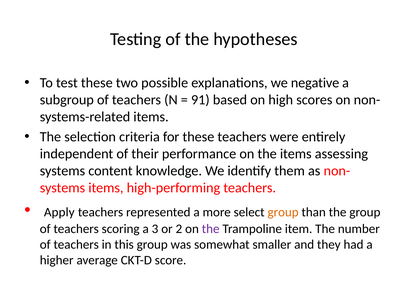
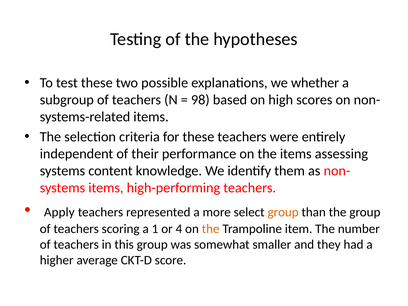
negative: negative -> whether (315, 83)
91: 91 -> 98 (200, 100)
3: 3 -> 1 (155, 229)
2: 2 -> 4 (179, 229)
the colour: purple -> orange (211, 229)
